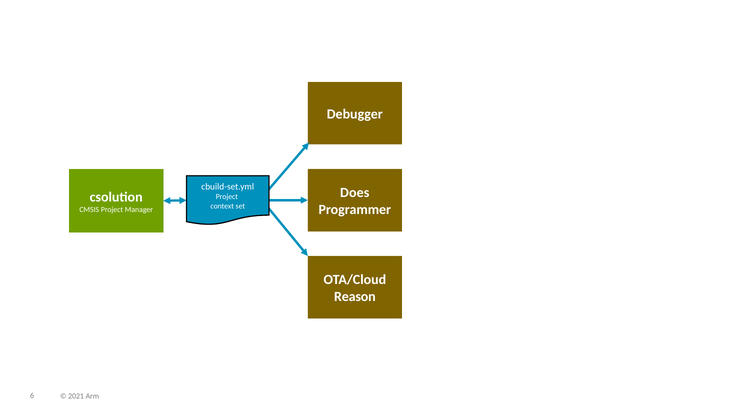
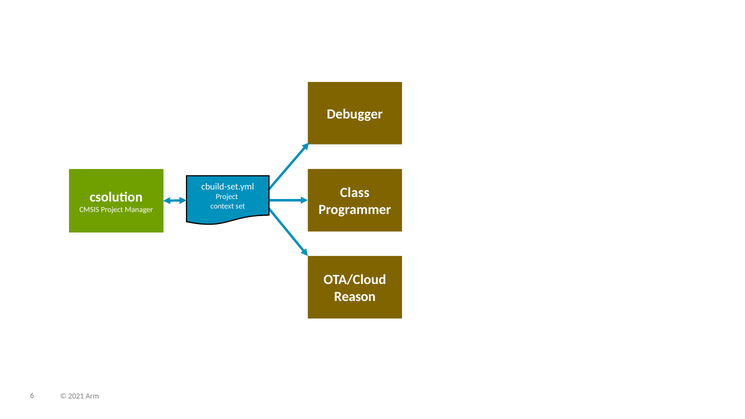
Does: Does -> Class (355, 193)
